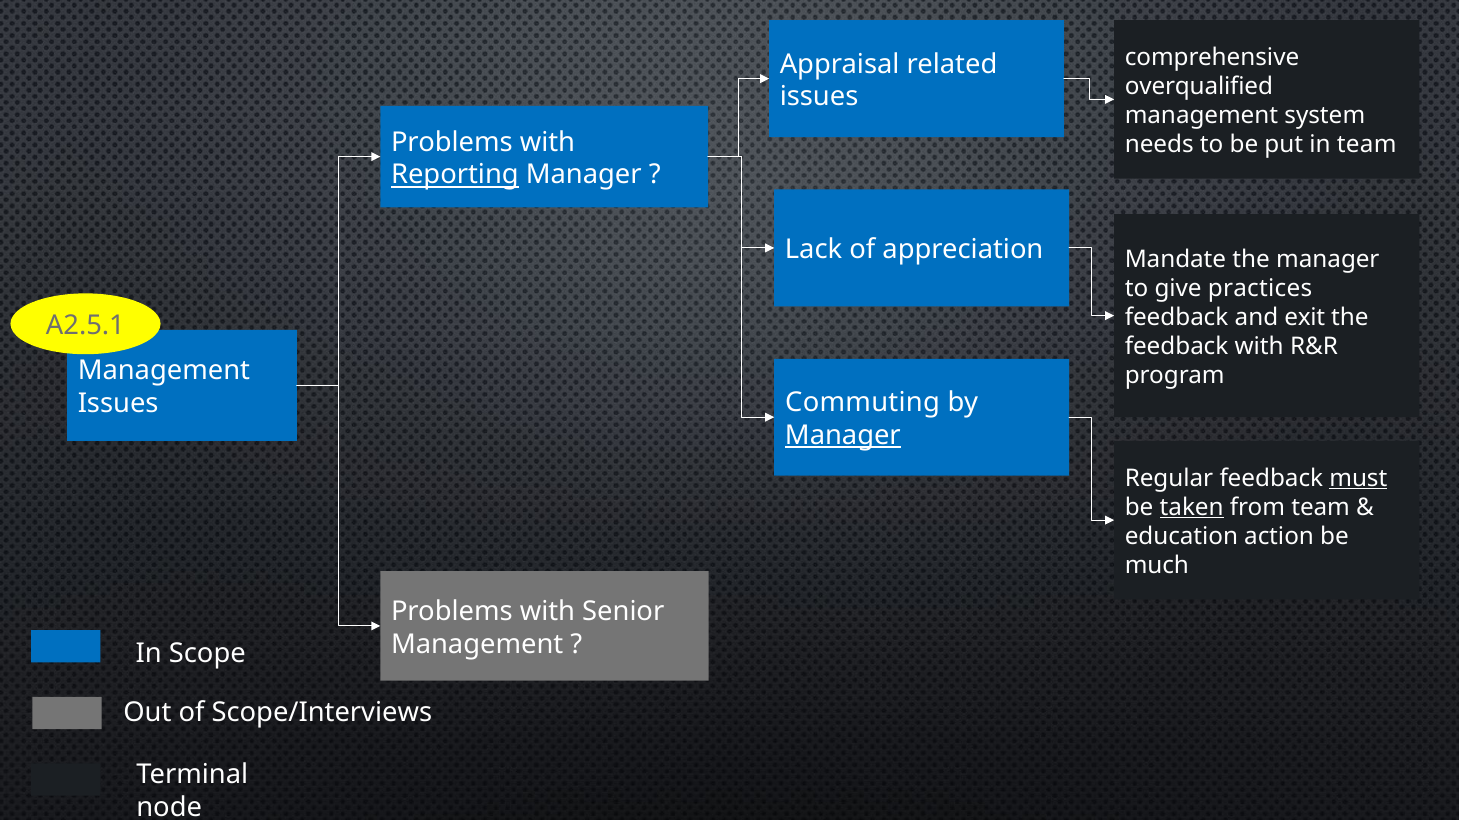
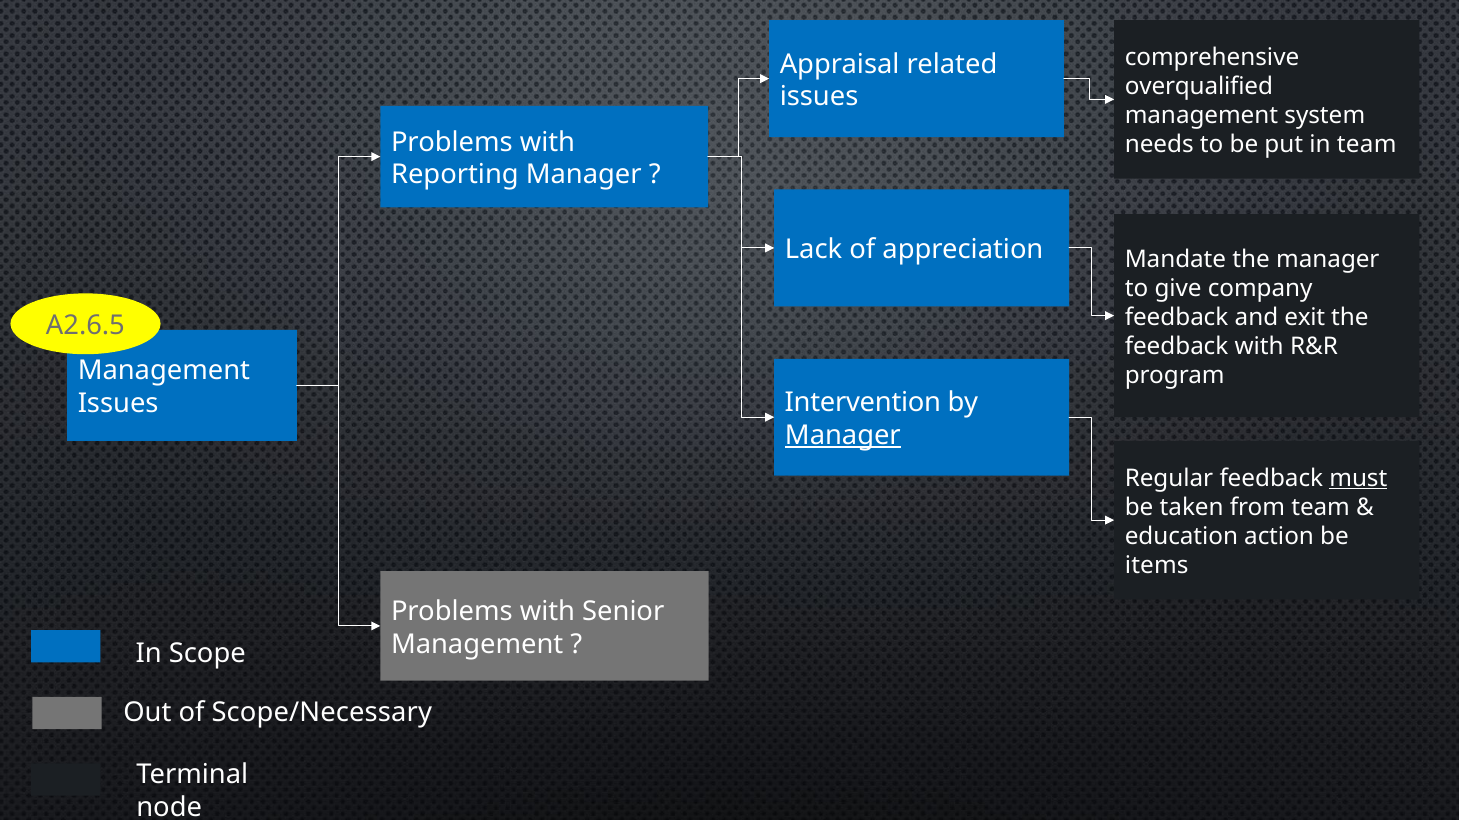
Reporting underline: present -> none (455, 175)
practices: practices -> company (1260, 288)
A2.5.1: A2.5.1 -> A2.6.5 (85, 326)
Commuting: Commuting -> Intervention (863, 403)
taken underline: present -> none (1192, 508)
much: much -> items (1157, 566)
Scope/Interviews: Scope/Interviews -> Scope/Necessary (322, 713)
